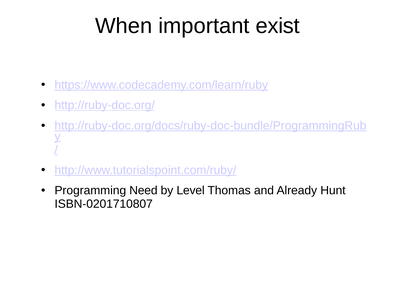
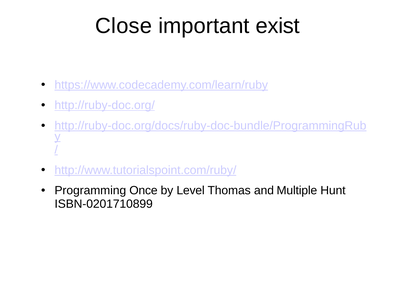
When: When -> Close (124, 26)
Need: Need -> Once (143, 191)
Already: Already -> Multiple (297, 191)
ISBN-0201710807: ISBN-0201710807 -> ISBN-0201710899 (104, 204)
